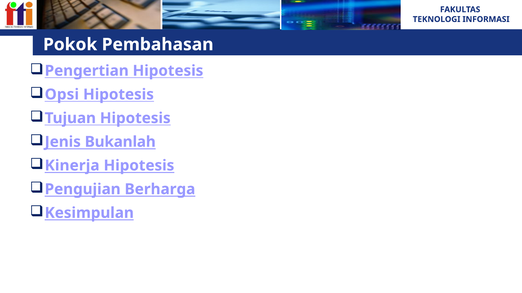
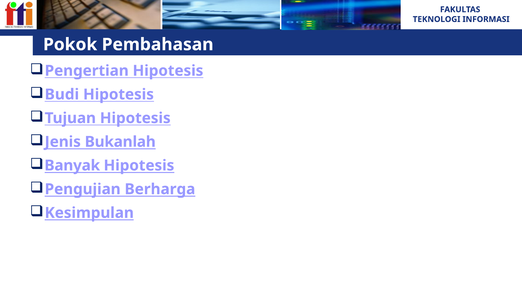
Opsi: Opsi -> Budi (62, 95)
Kinerja: Kinerja -> Banyak (72, 166)
